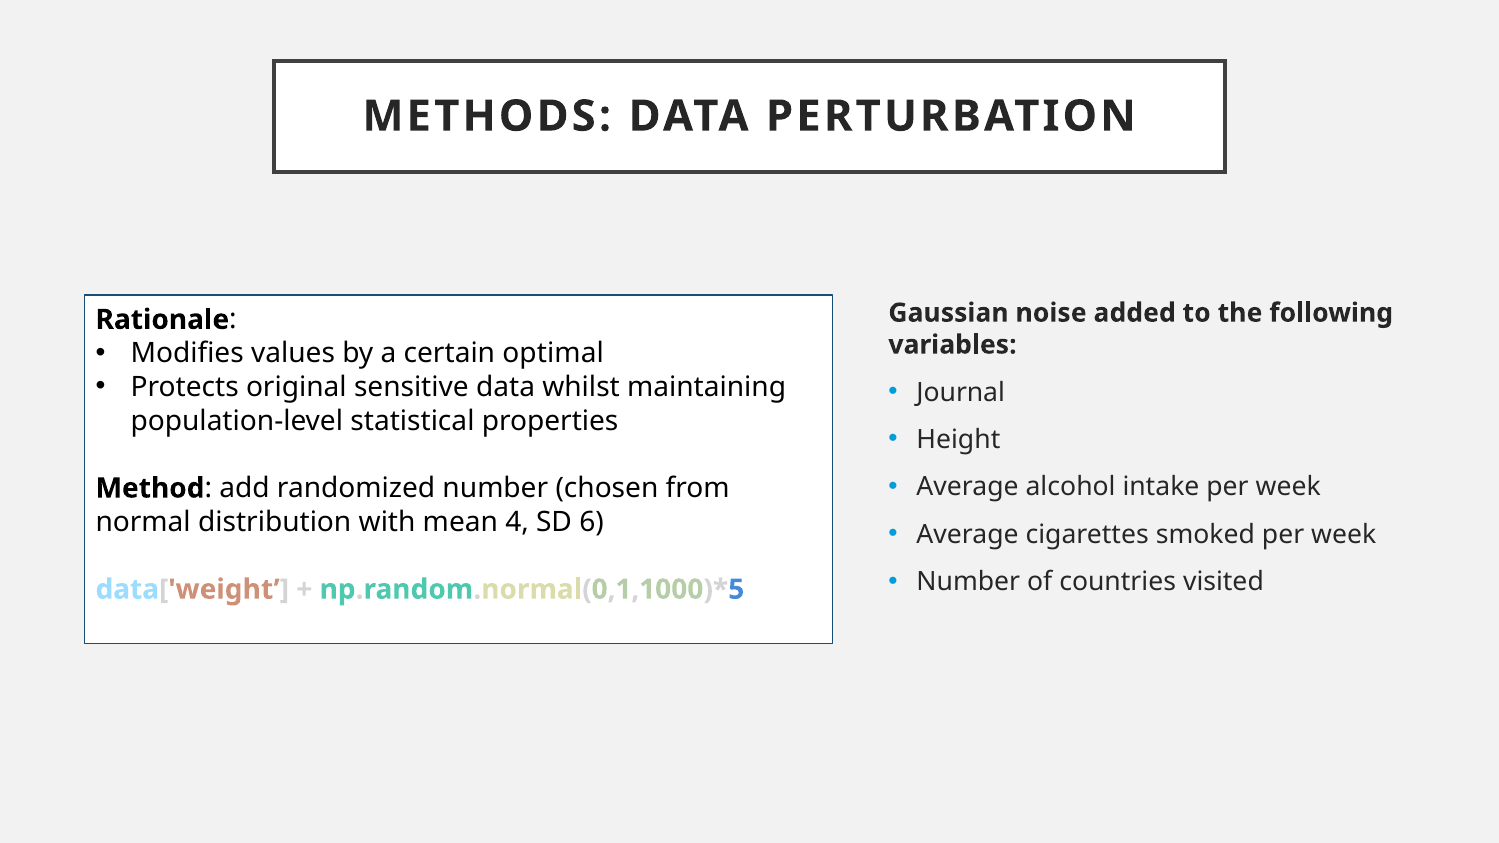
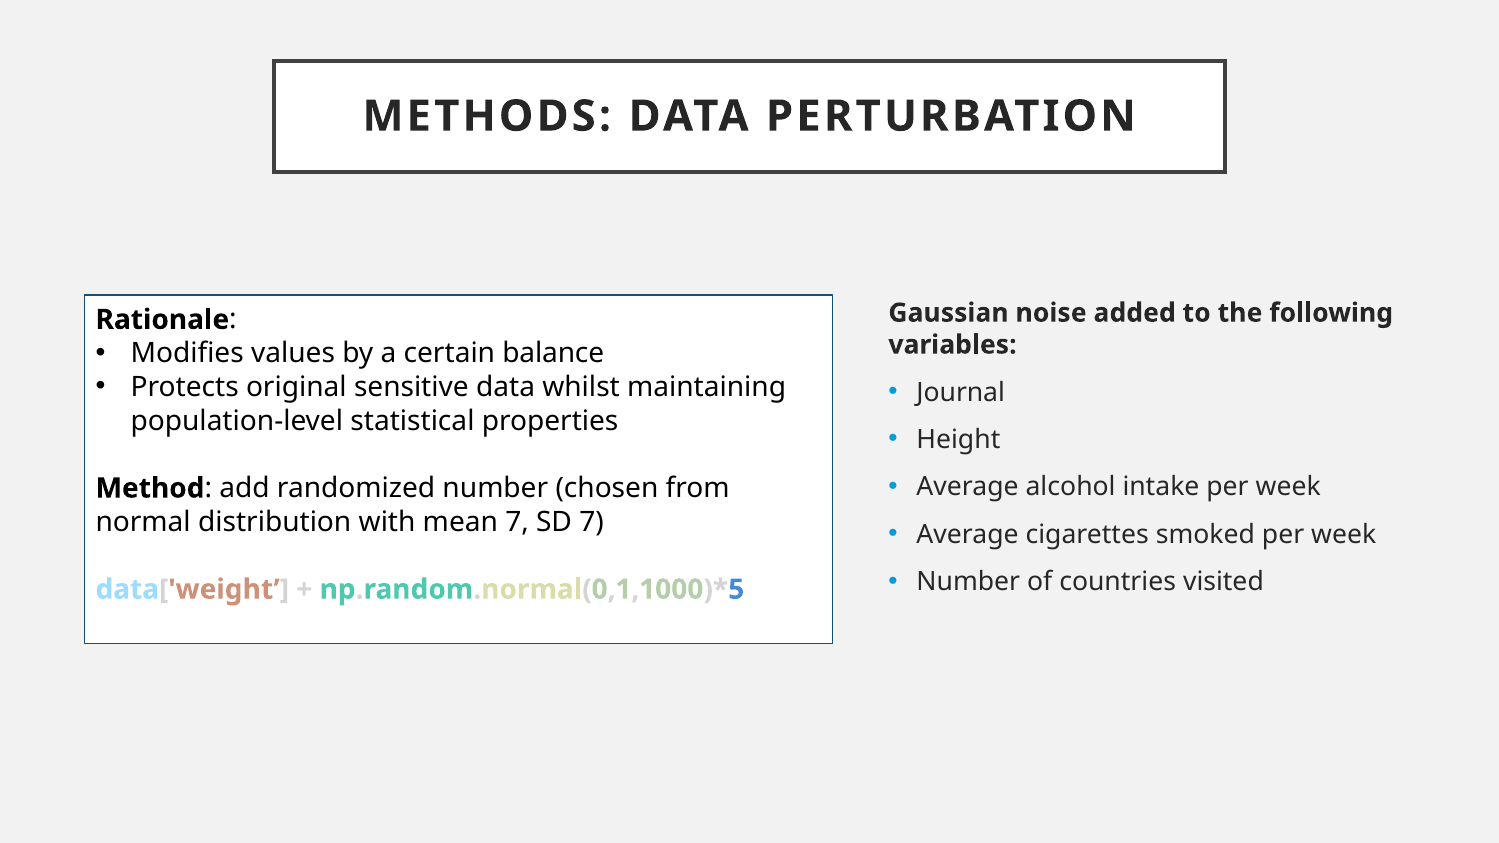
optimal: optimal -> balance (553, 353)
mean 4: 4 -> 7 (517, 522)
SD 6: 6 -> 7 (592, 522)
